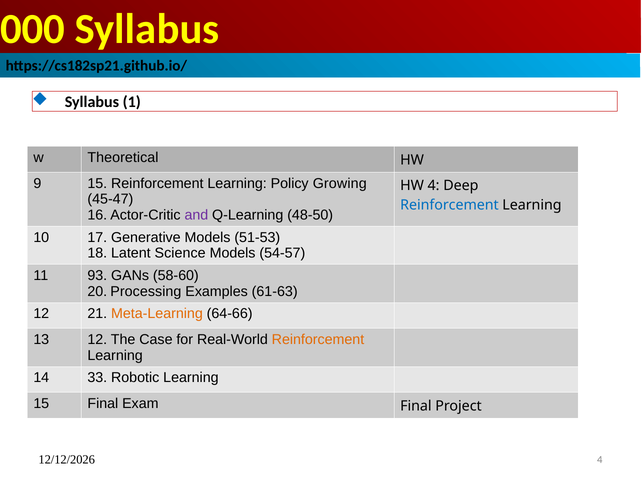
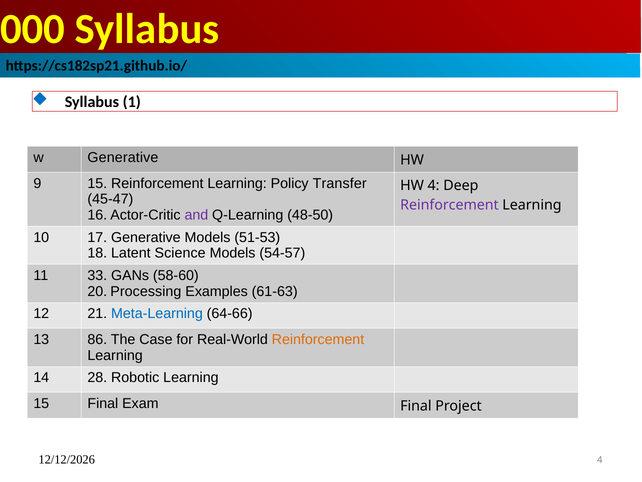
w Theoretical: Theoretical -> Generative (123, 157)
Growing: Growing -> Transfer (340, 183)
Reinforcement colour: blue -> purple (449, 205)
93: 93 -> 33 (97, 275)
Meta-Learning colour: orange -> blue (157, 313)
13 12: 12 -> 86 (97, 339)
33: 33 -> 28 (97, 377)
